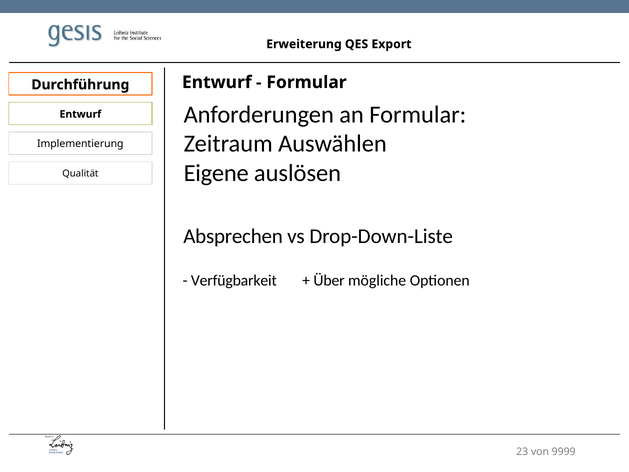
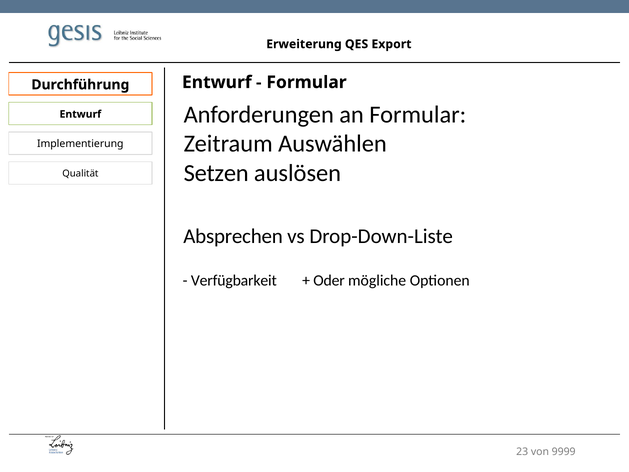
Eigene: Eigene -> Setzen (216, 173)
Über: Über -> Oder (329, 280)
